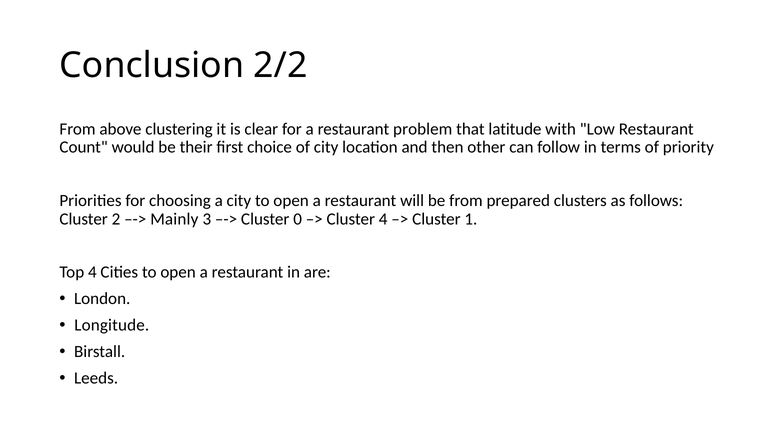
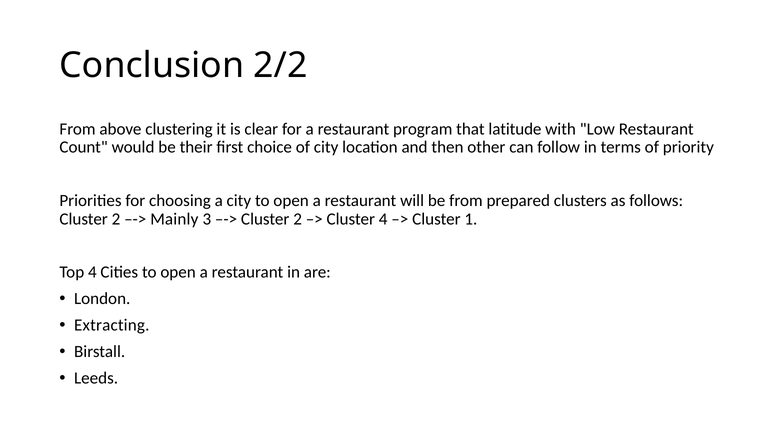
problem: problem -> program (423, 129)
0: 0 -> 2 (298, 219)
Longitude: Longitude -> Extracting (112, 325)
